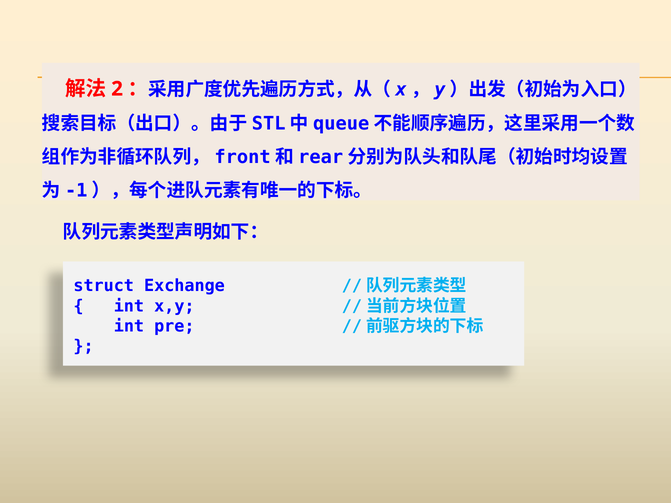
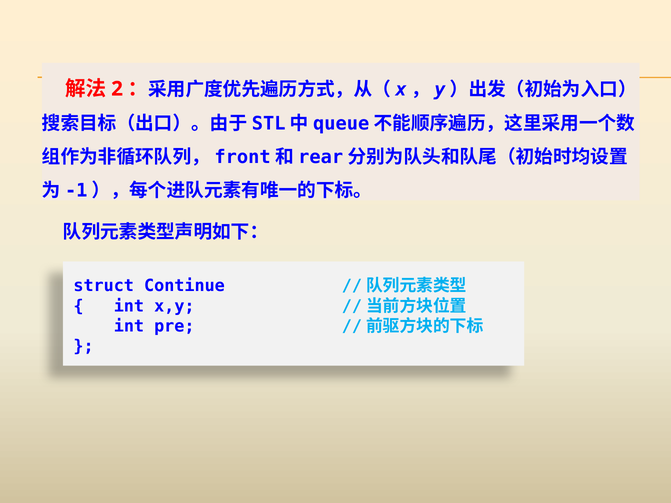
Exchange: Exchange -> Continue (184, 286)
